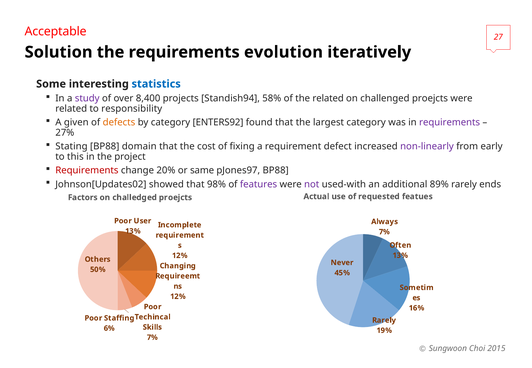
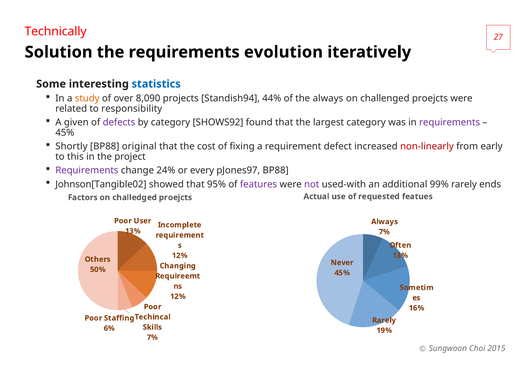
Acceptable: Acceptable -> Technically (56, 32)
study colour: purple -> orange (87, 98)
8,400: 8,400 -> 8,090 (148, 98)
58%: 58% -> 44% (272, 98)
the related: related -> always (328, 98)
defects colour: orange -> purple (119, 123)
ENTERS92: ENTERS92 -> SHOWS92 (218, 123)
27%: 27% -> 45% (65, 133)
Stating: Stating -> Shortly (71, 147)
domain: domain -> original (139, 147)
non-linearly colour: purple -> red (427, 147)
Requirements colour: red -> purple (87, 171)
20%: 20% -> 24% (166, 171)
same: same -> every (202, 171)
Johnson[Updates02: Johnson[Updates02 -> Johnson[Tangible02 (101, 184)
98%: 98% -> 95% (216, 184)
89%: 89% -> 99% (439, 184)
